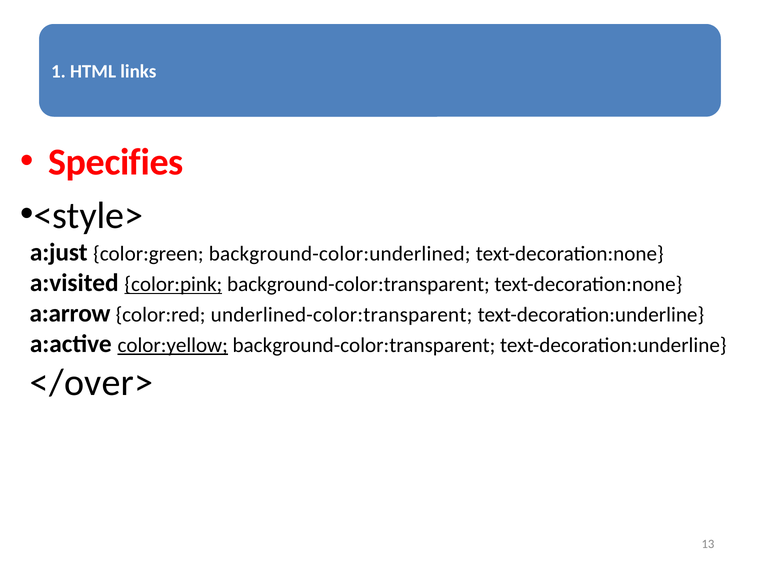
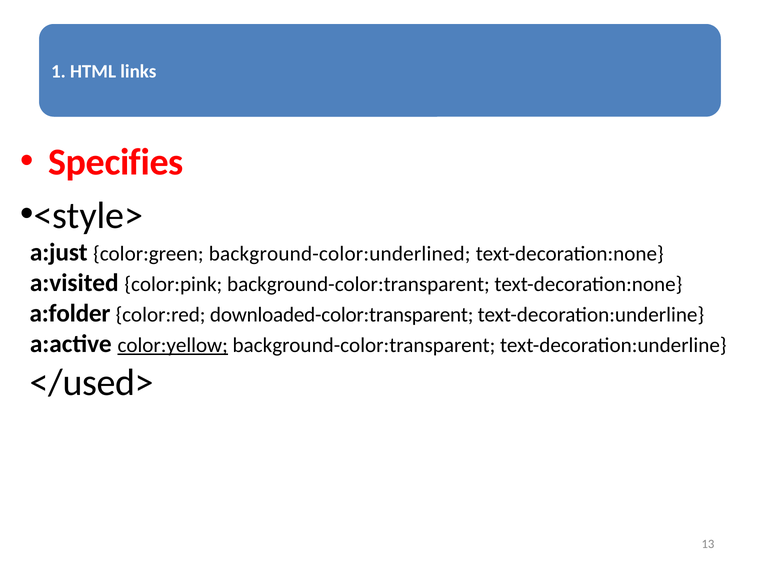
color:pink underline: present -> none (173, 284)
a:arrow: a:arrow -> a:folder (70, 313)
underlined-color:transparent: underlined-color:transparent -> downloaded-color:transparent (342, 315)
</over>: </over> -> </used> (92, 383)
